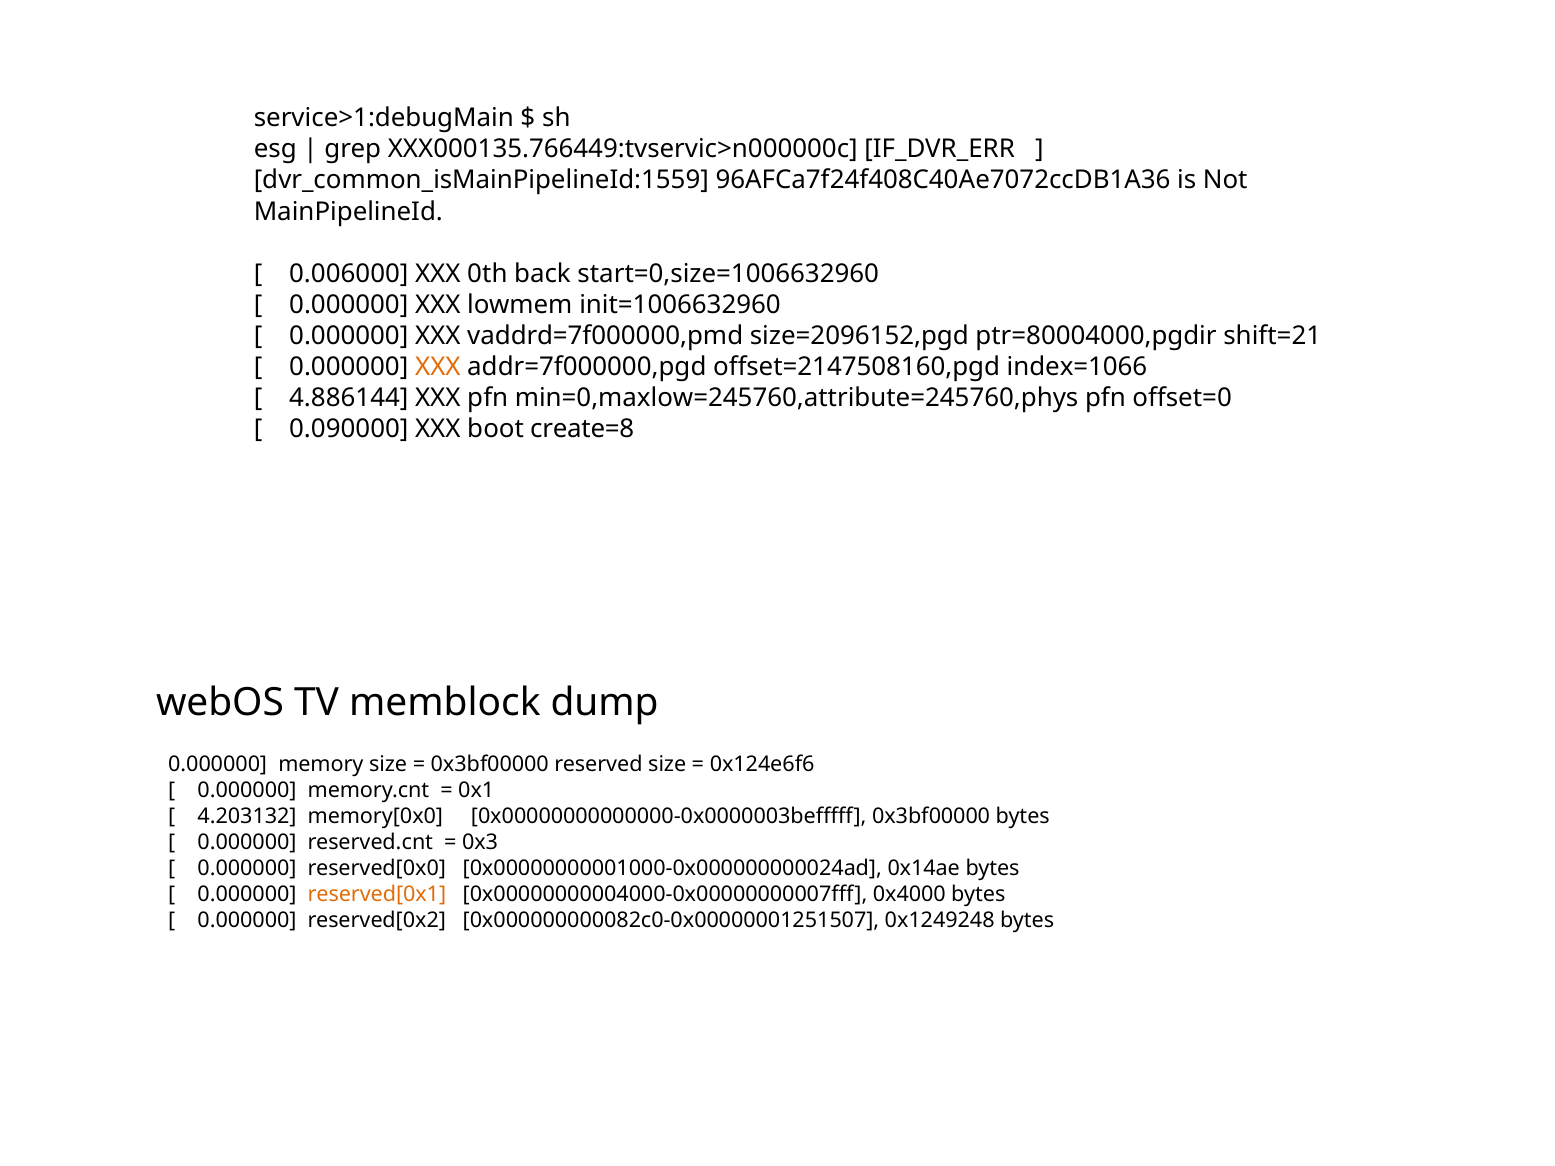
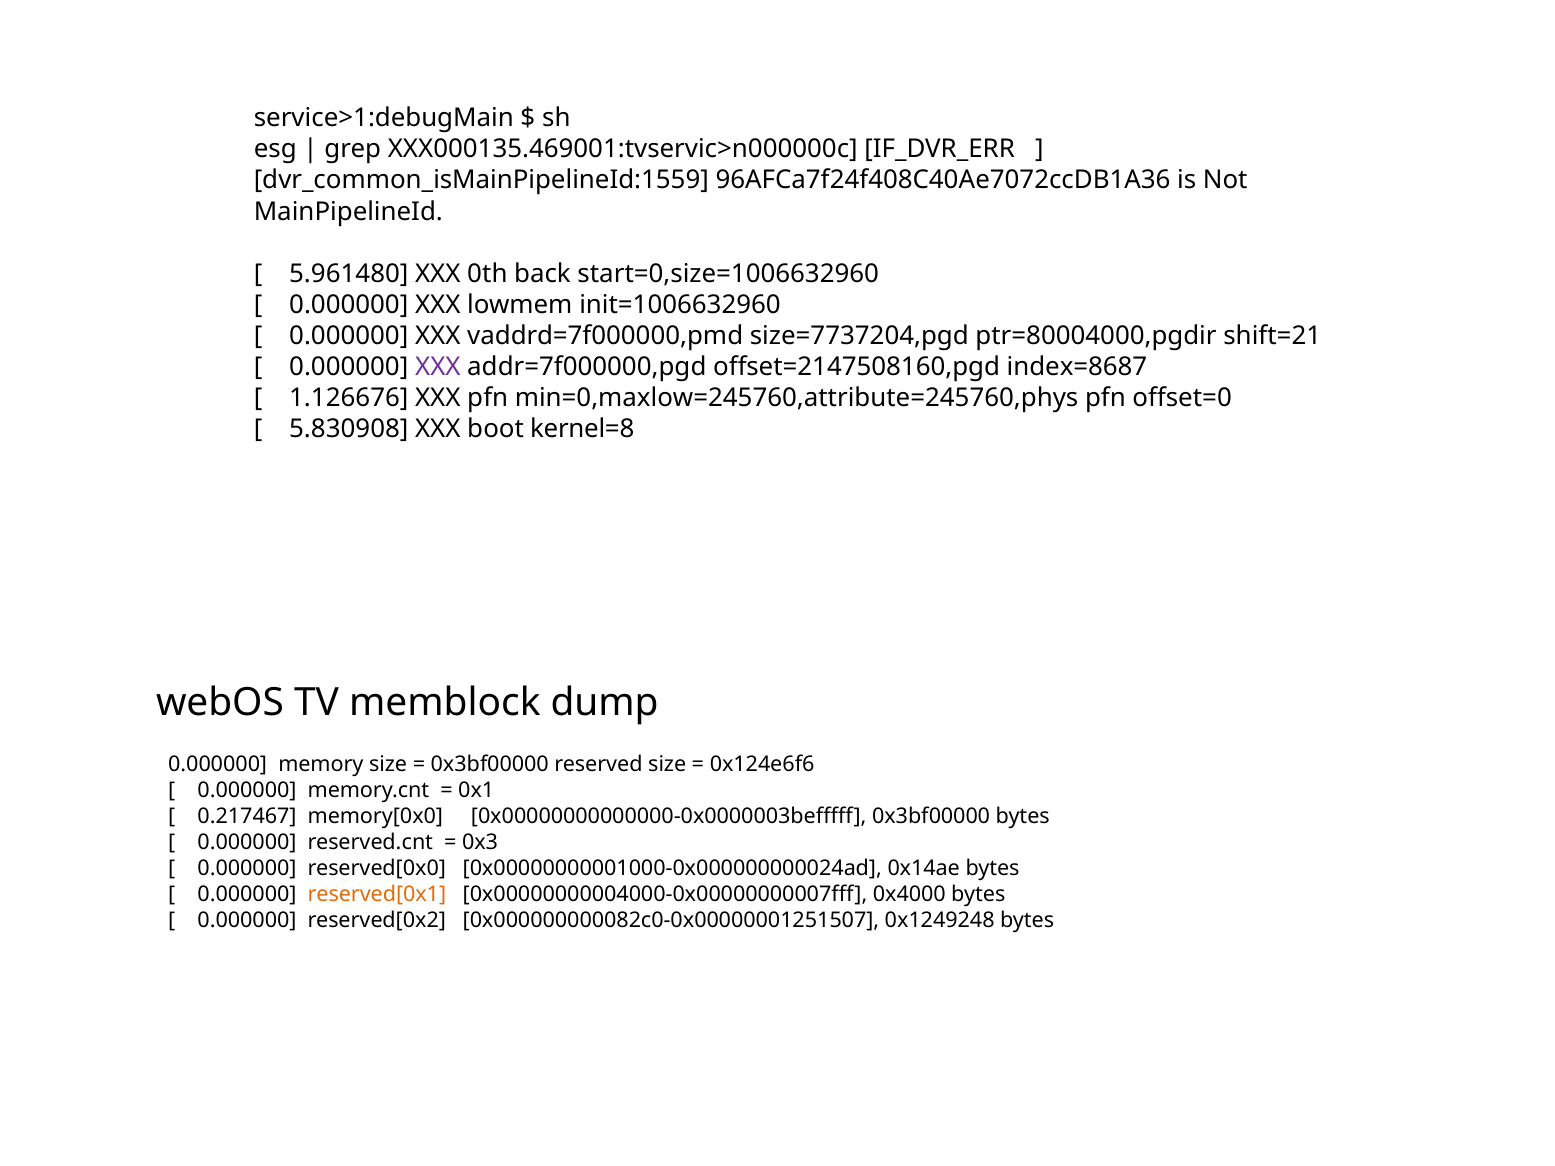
XXX000135.766449:tvservic>n000000c: XXX000135.766449:tvservic>n000000c -> XXX000135.469001:tvservic>n000000c (623, 149)
0.006000: 0.006000 -> 5.961480 (349, 274)
size=2096152,pgd: size=2096152,pgd -> size=7737204,pgd (859, 336)
XXX colour: orange -> purple (438, 367)
index=1066: index=1066 -> index=8687 (1077, 367)
4.886144: 4.886144 -> 1.126676 (349, 398)
0.090000: 0.090000 -> 5.830908 (349, 429)
create=8: create=8 -> kernel=8 (582, 429)
4.203132: 4.203132 -> 0.217467 (247, 816)
